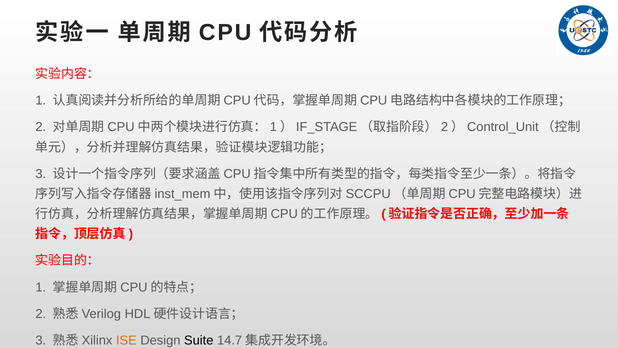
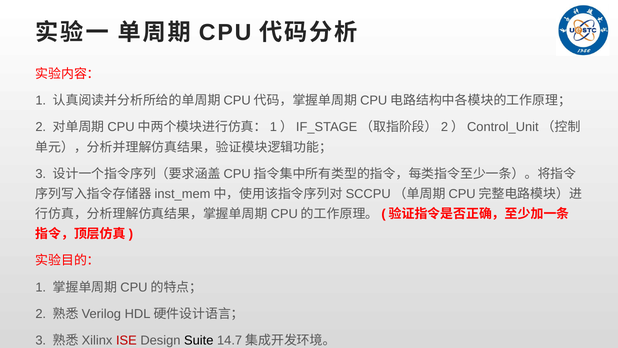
ISE colour: orange -> red (126, 340)
